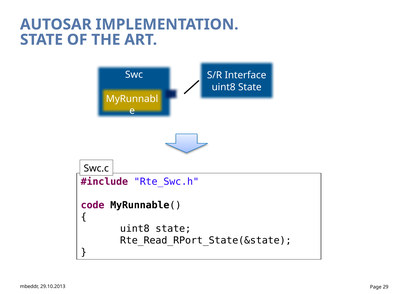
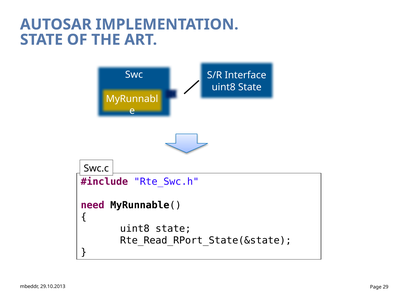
code: code -> need (93, 206)
